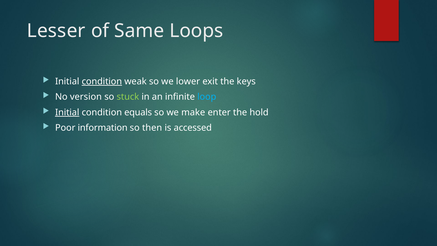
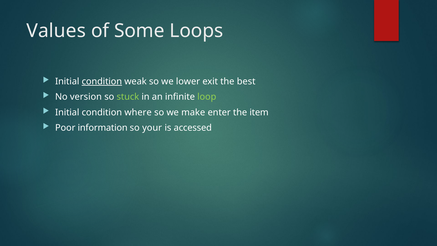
Lesser: Lesser -> Values (56, 31)
Same: Same -> Some (139, 31)
keys: keys -> best (246, 81)
loop colour: light blue -> light green (207, 97)
Initial underline: present -> none (67, 112)
equals: equals -> where (138, 112)
hold: hold -> item (259, 112)
then: then -> your (152, 128)
